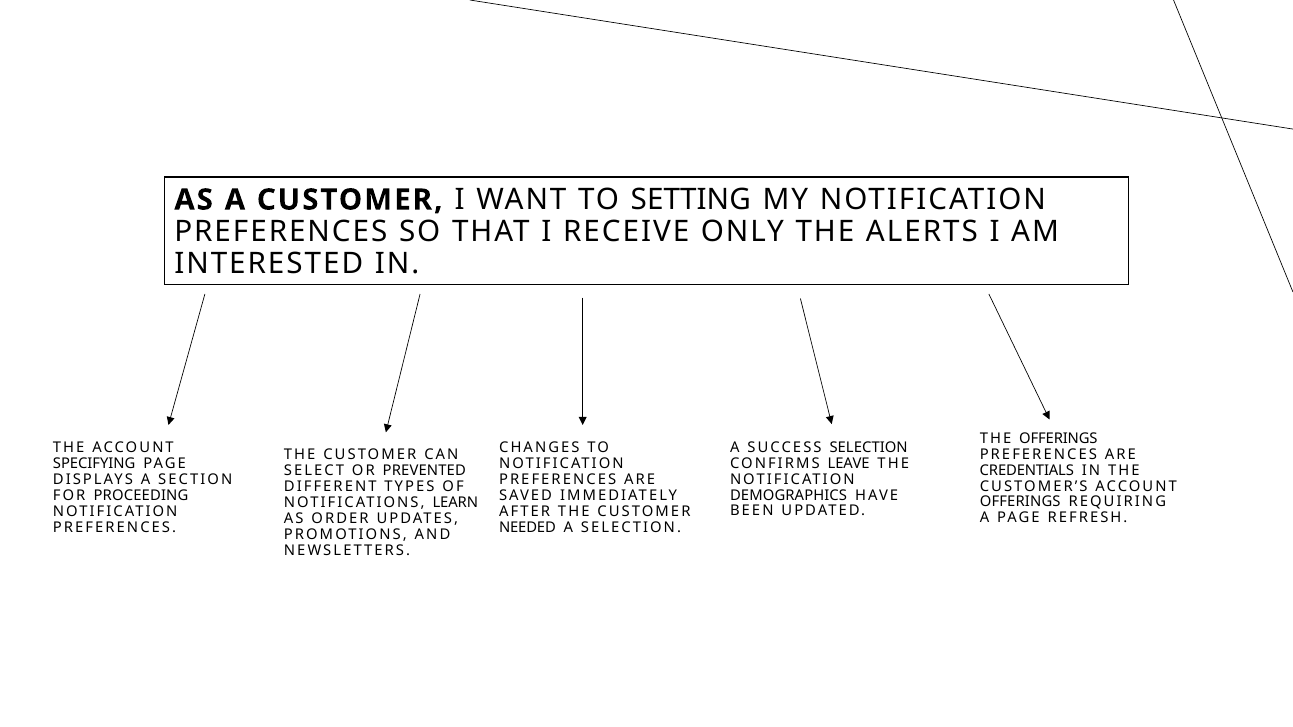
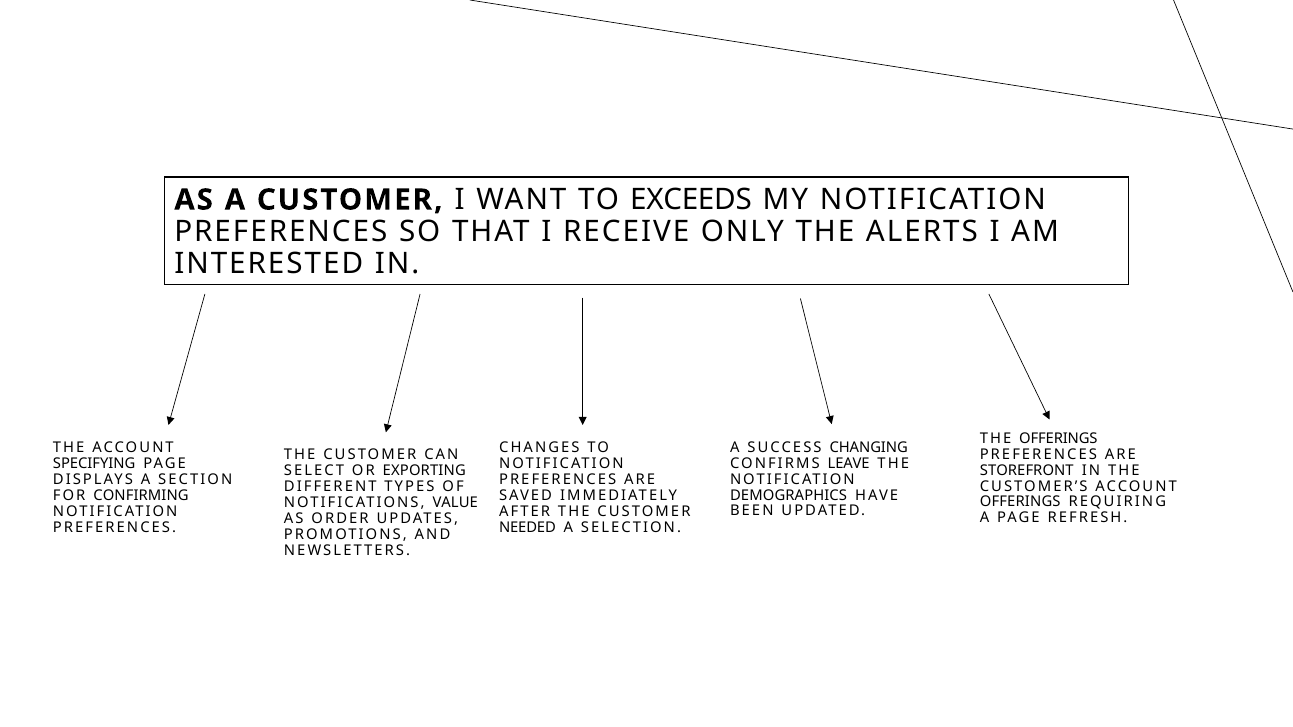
SETTING: SETTING -> EXCEEDS (691, 200)
SUCCESS SELECTION: SELECTION -> CHANGING (869, 447)
CREDENTIALS: CREDENTIALS -> STOREFRONT (1027, 470)
PREVENTED: PREVENTED -> EXPORTING (424, 471)
PROCEEDING: PROCEEDING -> CONFIRMING (141, 496)
LEARN: LEARN -> VALUE (455, 503)
